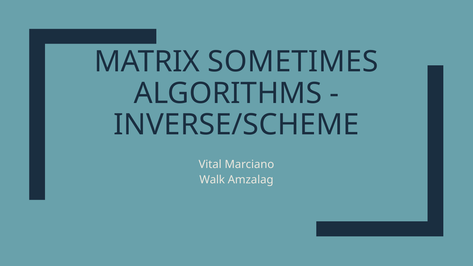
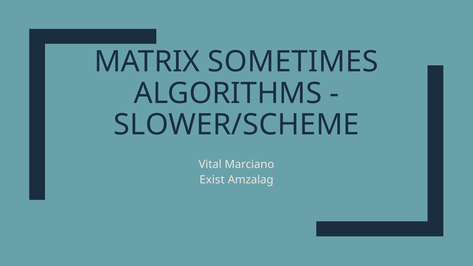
INVERSE/SCHEME: INVERSE/SCHEME -> SLOWER/SCHEME (236, 125)
Walk: Walk -> Exist (212, 180)
